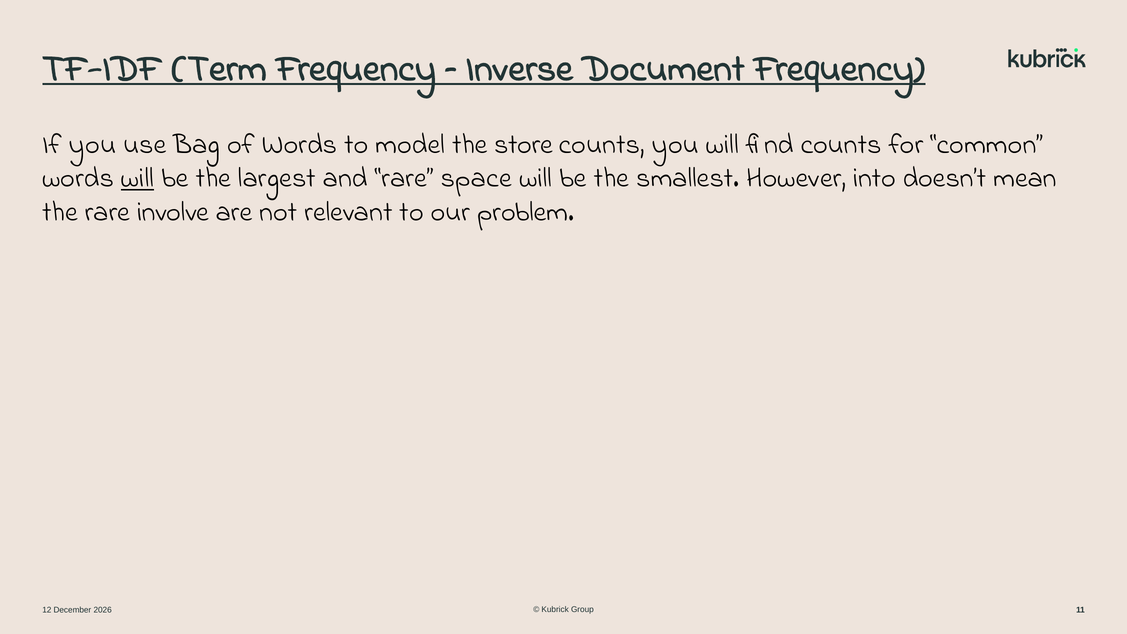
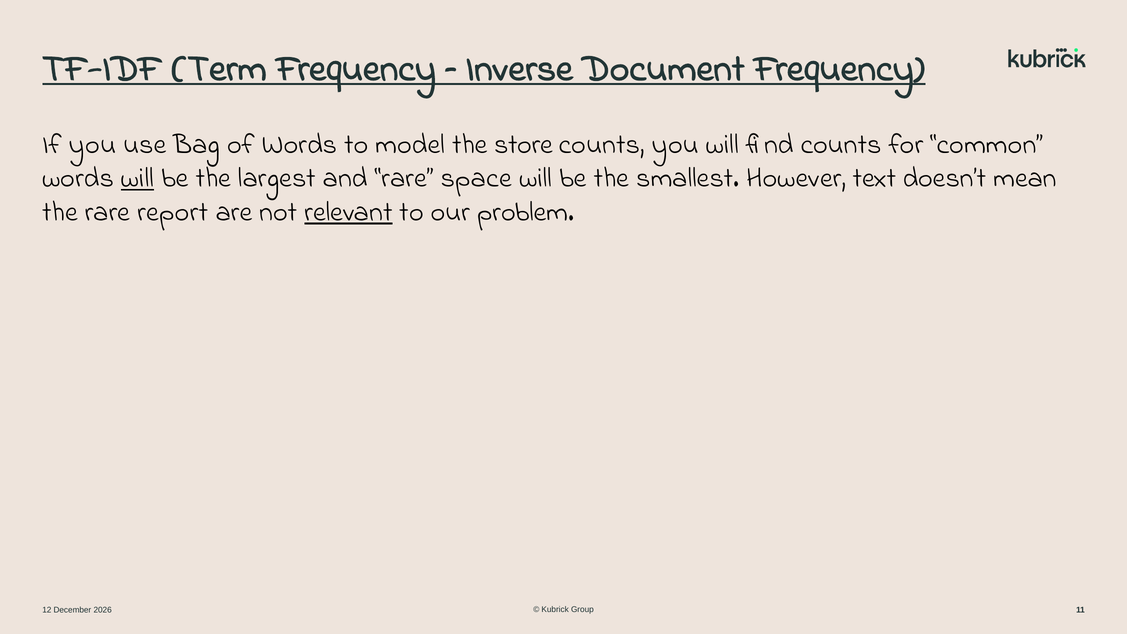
into: into -> text (875, 178)
involve: involve -> report (173, 211)
relevant underline: none -> present (348, 211)
